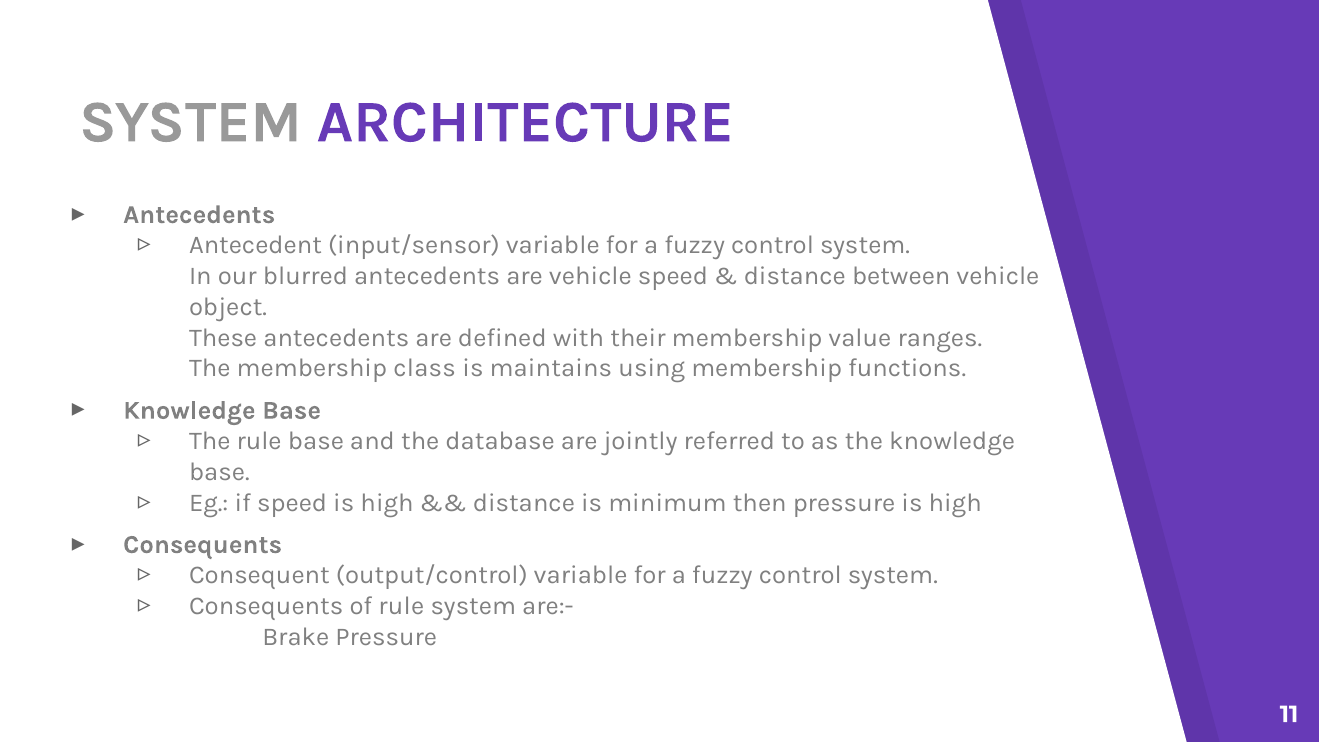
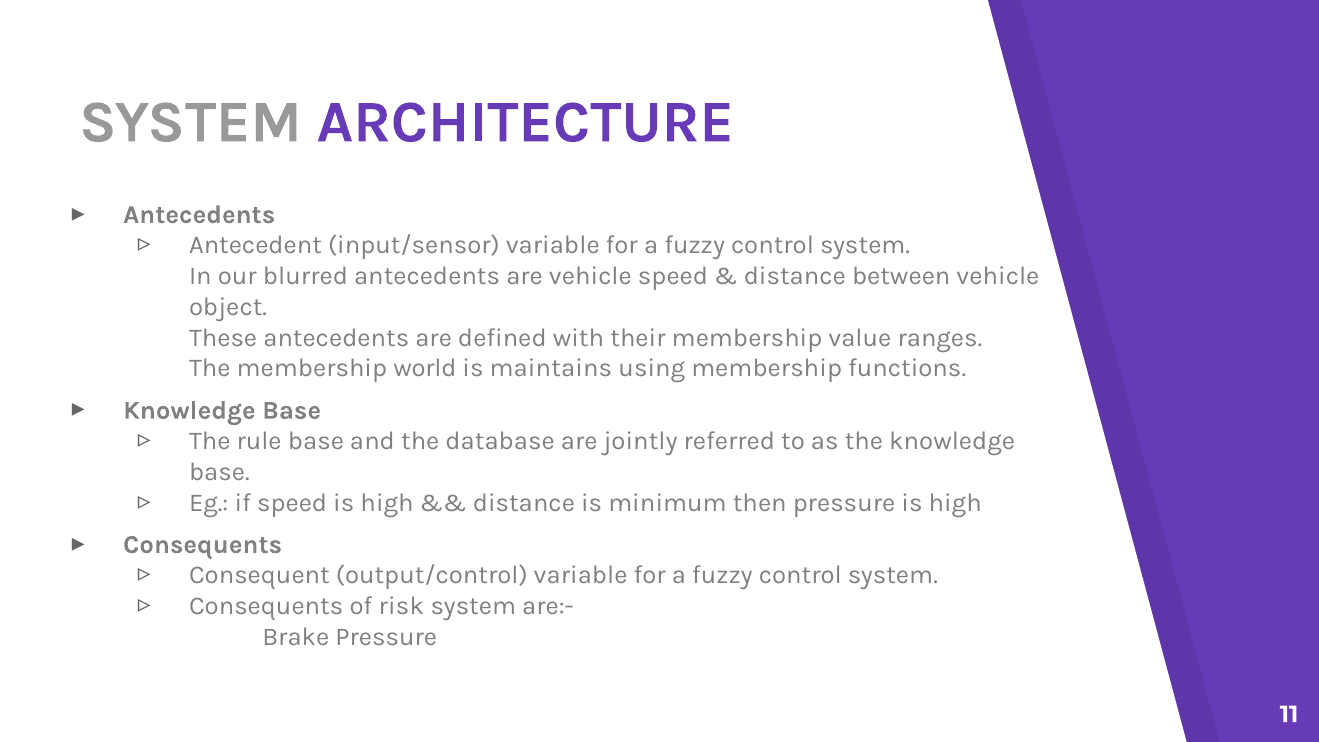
class: class -> world (425, 368)
of rule: rule -> risk (401, 606)
